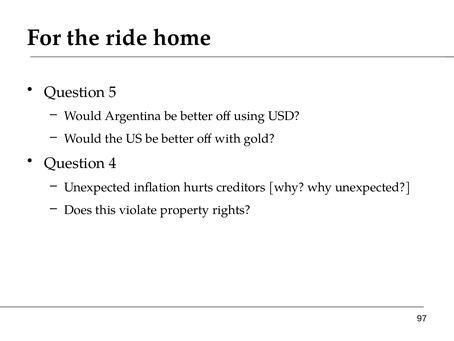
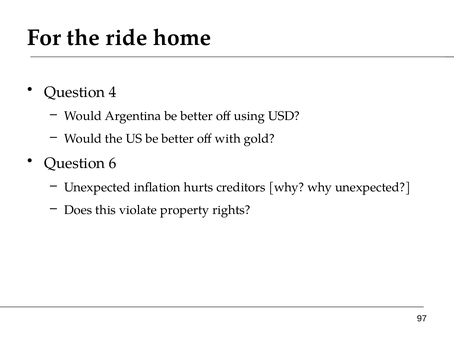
5: 5 -> 4 (113, 92)
4: 4 -> 6 (113, 163)
